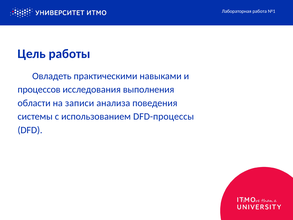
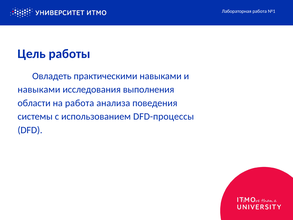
процессов: процессов -> навыками (39, 89)
на записи: записи -> работа (80, 103)
